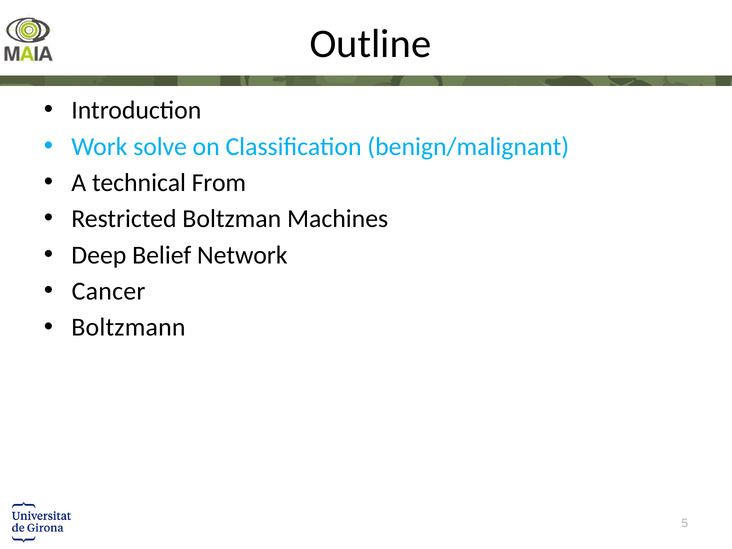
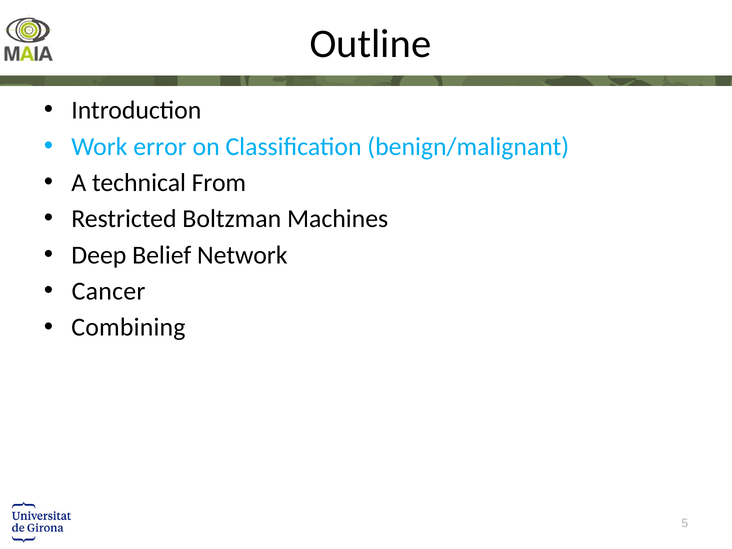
solve: solve -> error (160, 146)
Boltzmann: Boltzmann -> Combining (128, 327)
